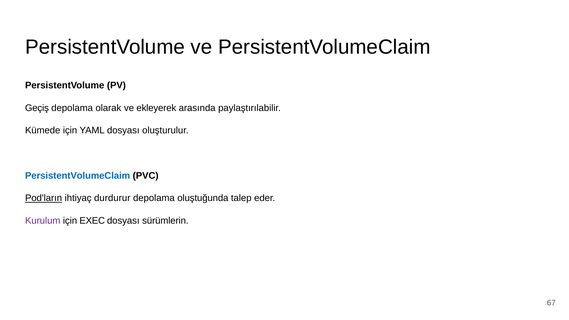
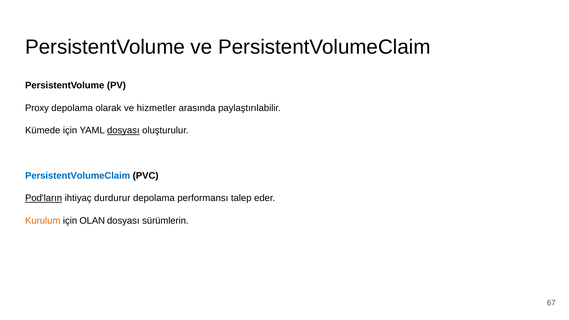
Geçiş: Geçiş -> Proxy (37, 108)
ekleyerek: ekleyerek -> hizmetler (156, 108)
dosyası underline: none -> present (123, 131)
oluştuğunda: oluştuğunda -> performansı (203, 198)
Kurulum colour: purple -> orange (43, 221)
EXEC: EXEC -> OLAN (92, 221)
